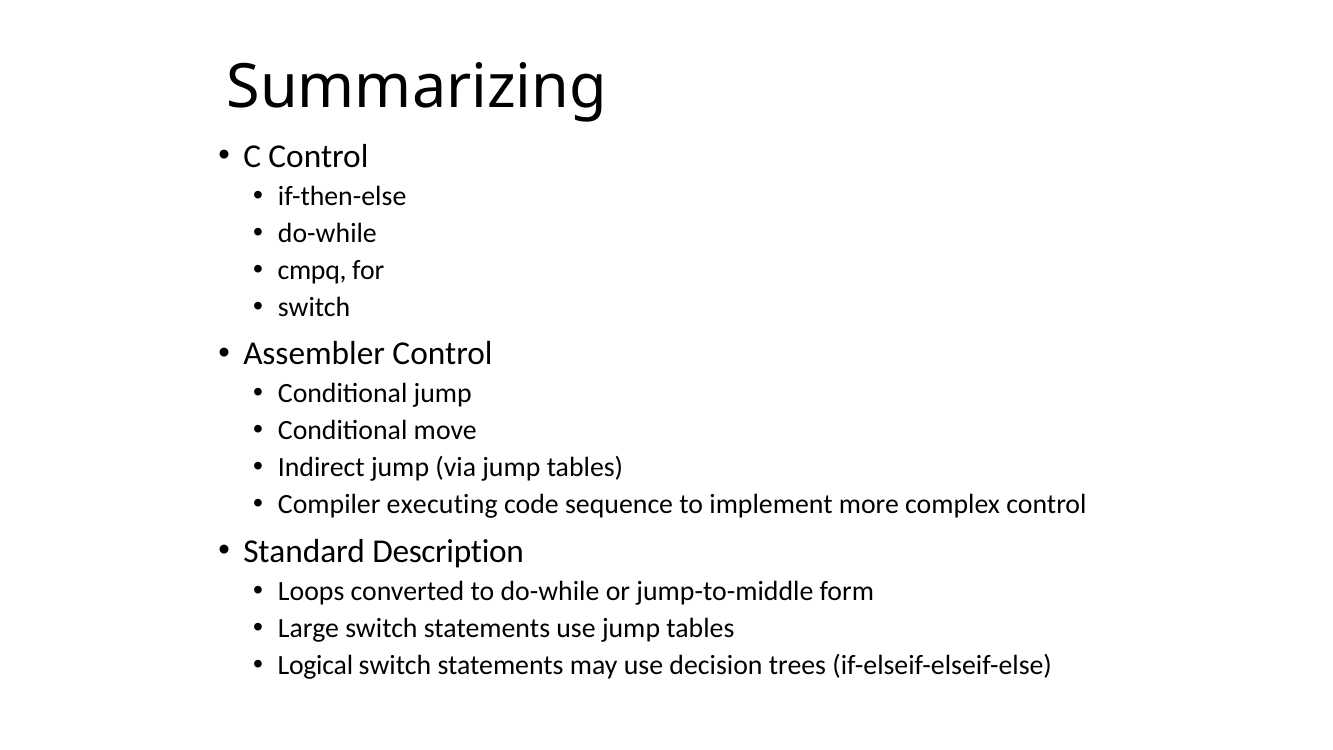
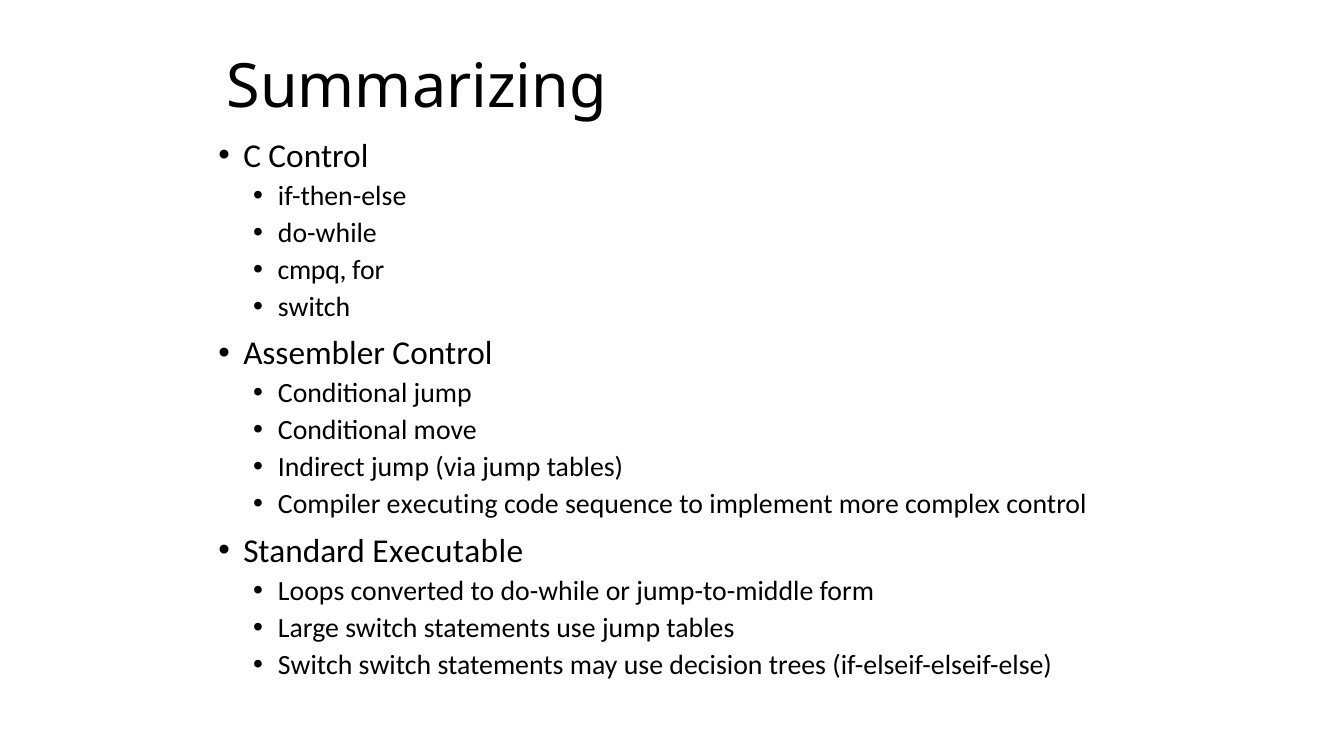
Description: Description -> Executable (448, 551)
Logical: Logical -> Switch (315, 665)
